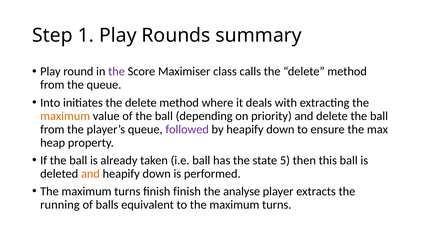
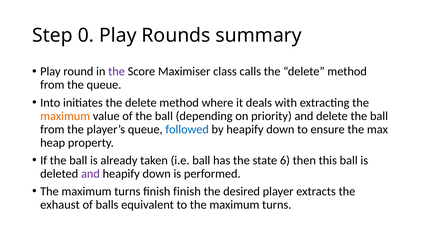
1: 1 -> 0 (86, 36)
followed colour: purple -> blue (187, 129)
5: 5 -> 6 (285, 160)
and colour: orange -> purple (90, 174)
analyse: analyse -> desired (242, 191)
running: running -> exhaust (60, 205)
